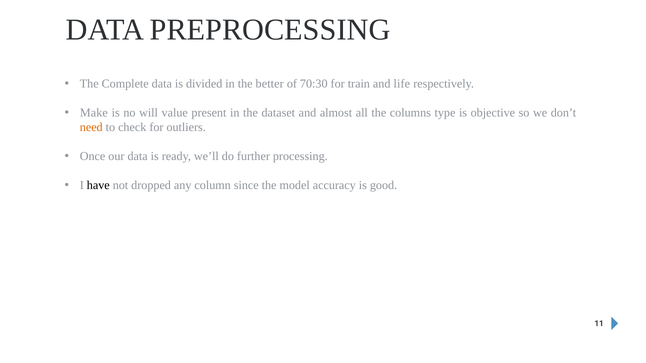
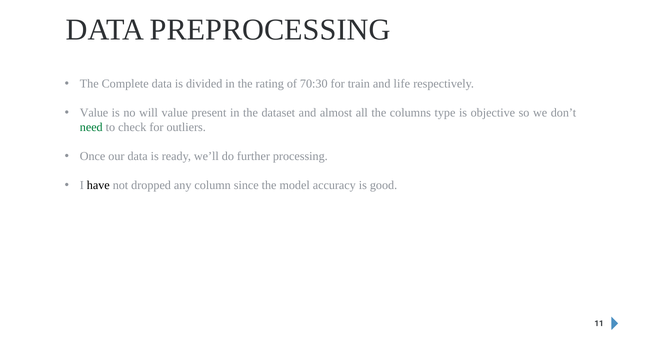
better: better -> rating (270, 84)
Make: Make -> Value (94, 113)
need colour: orange -> green (91, 127)
